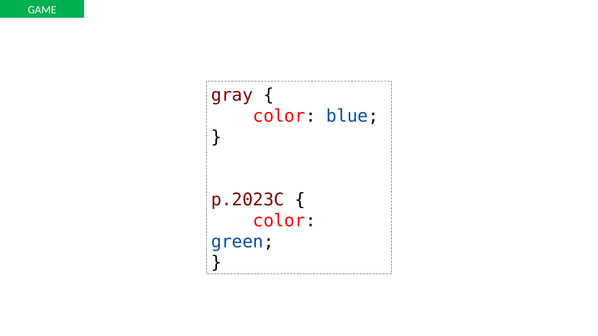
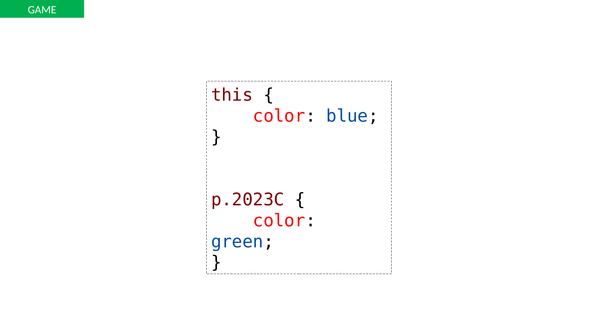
gray: gray -> this (232, 95)
